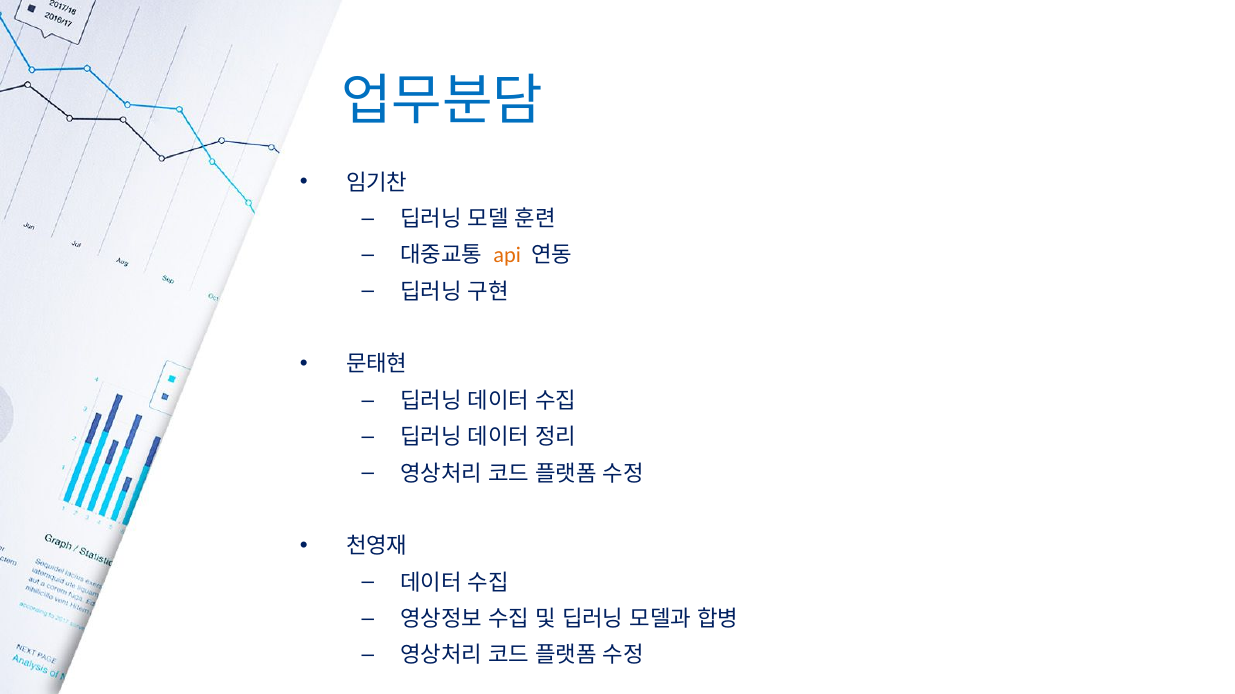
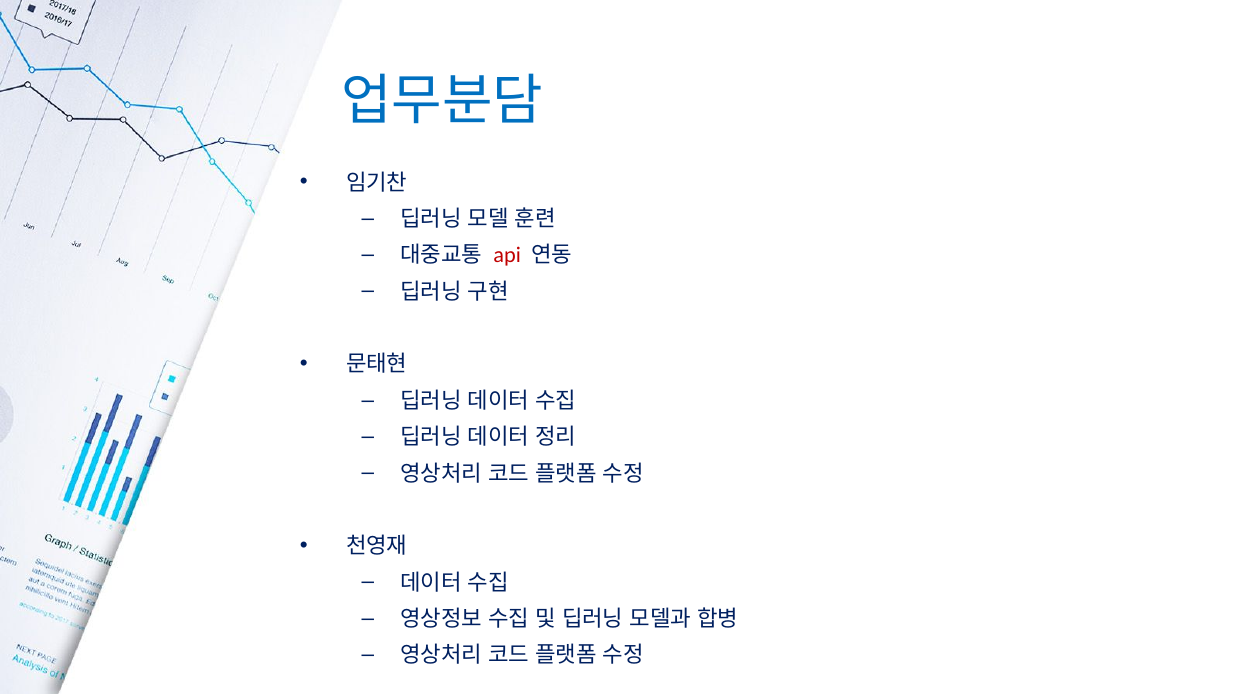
api colour: orange -> red (507, 256)
